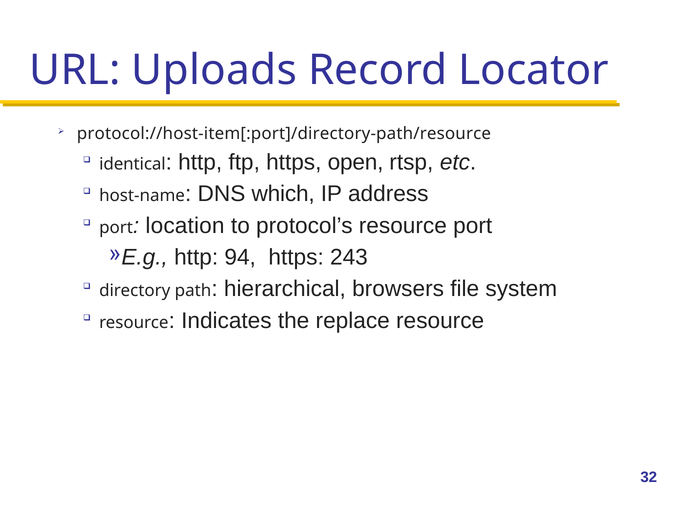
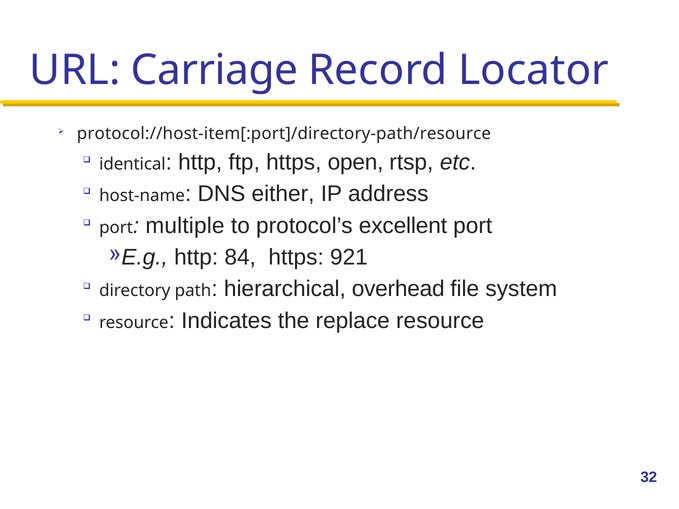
Uploads: Uploads -> Carriage (215, 70)
which: which -> either (283, 194)
location: location -> multiple (185, 226)
protocol’s resource: resource -> excellent (403, 226)
94: 94 -> 84 (240, 257)
243: 243 -> 921 (349, 257)
browsers: browsers -> overhead (398, 289)
